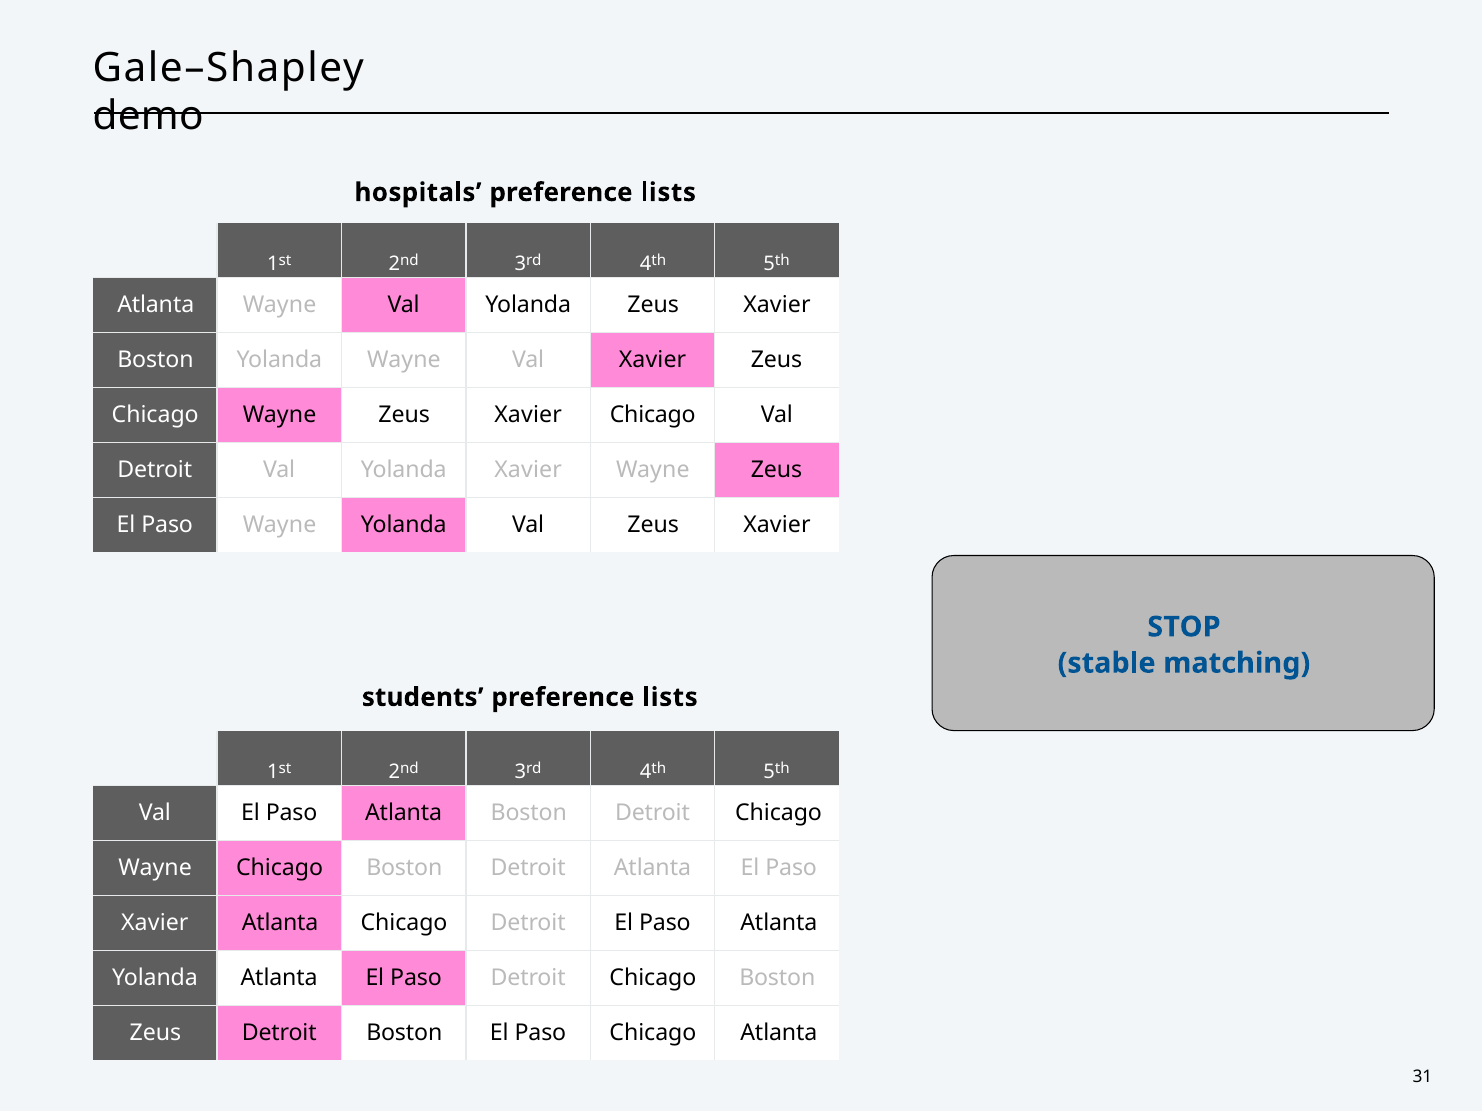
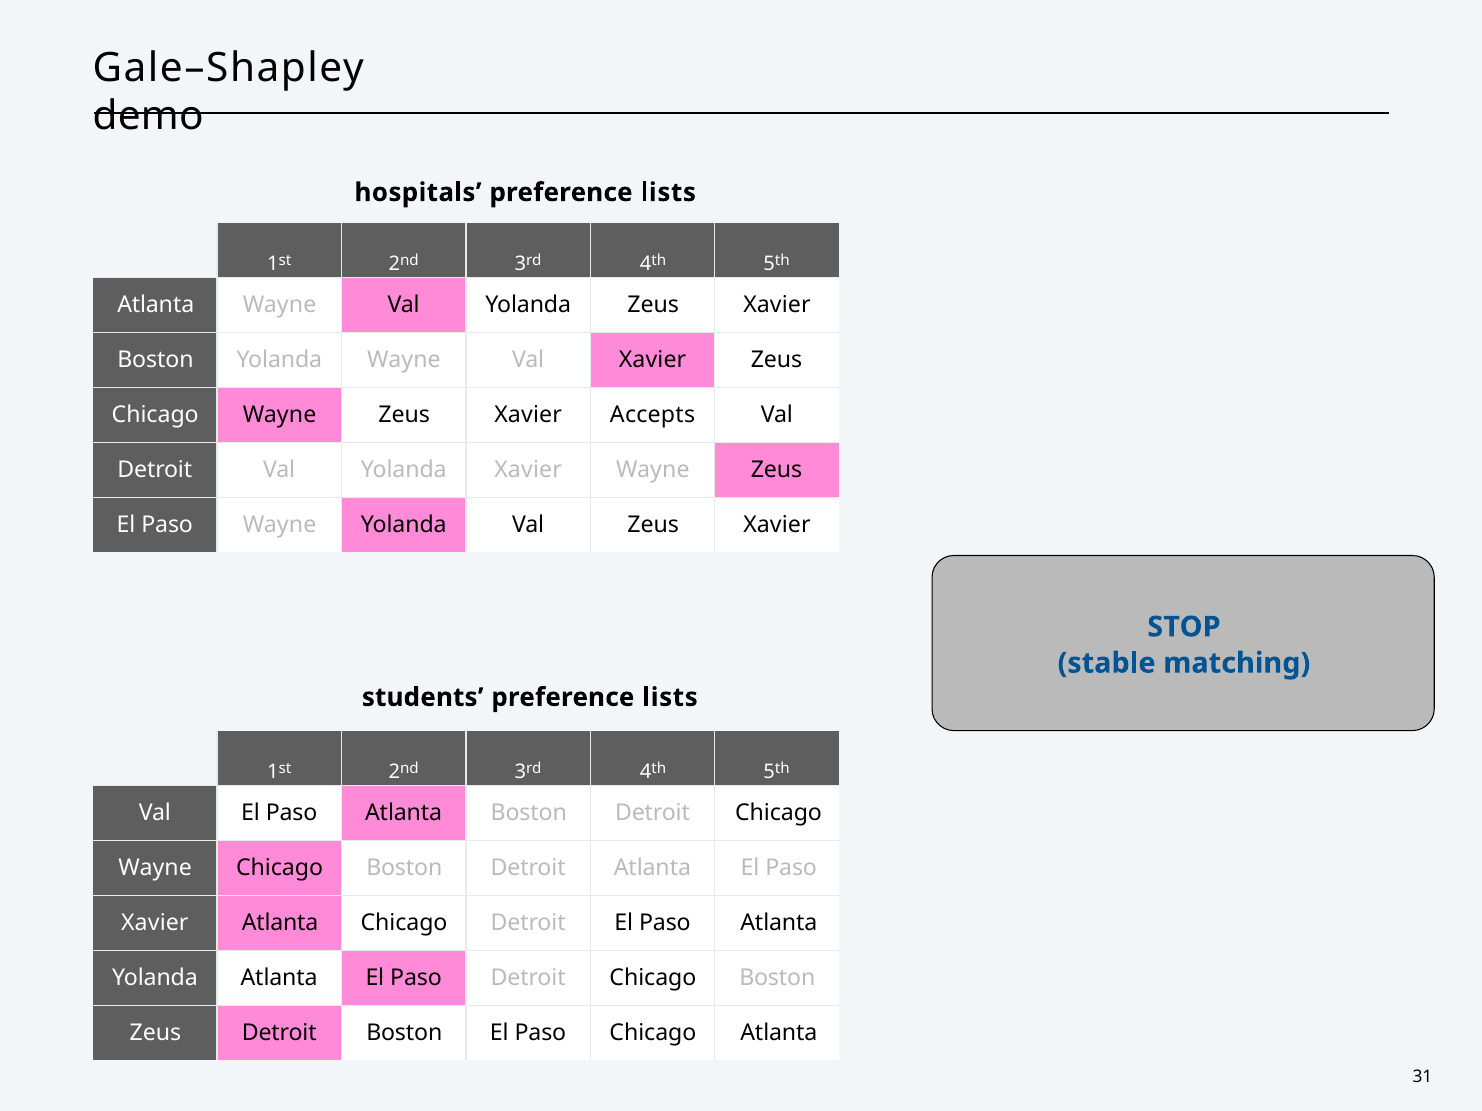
Xavier Chicago: Chicago -> Accepts (653, 415)
